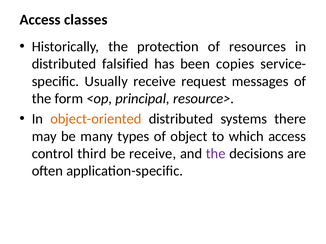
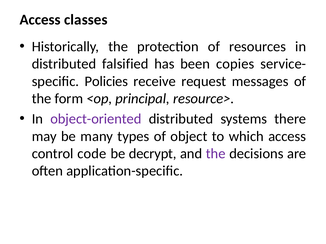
Usually: Usually -> Policies (106, 81)
object-oriented colour: orange -> purple (96, 119)
third: third -> code (92, 154)
be receive: receive -> decrypt (153, 154)
